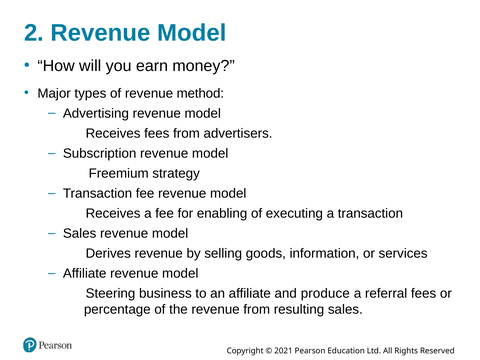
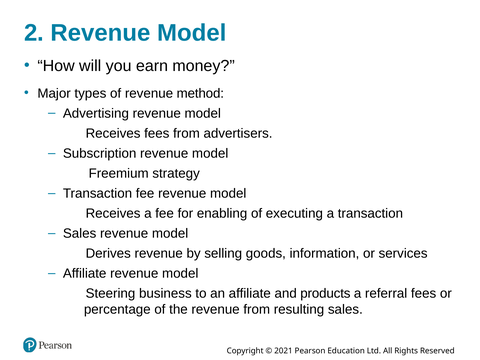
produce: produce -> products (325, 293)
